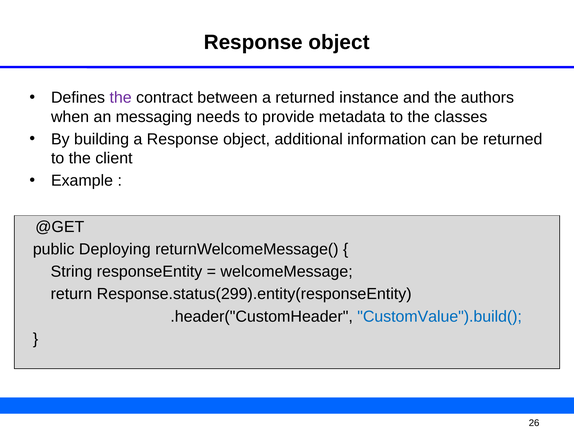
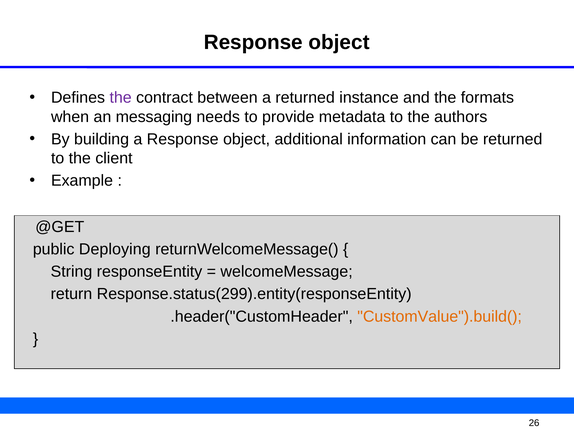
authors: authors -> formats (487, 98)
classes: classes -> authors (461, 117)
CustomValue").build( colour: blue -> orange (440, 316)
